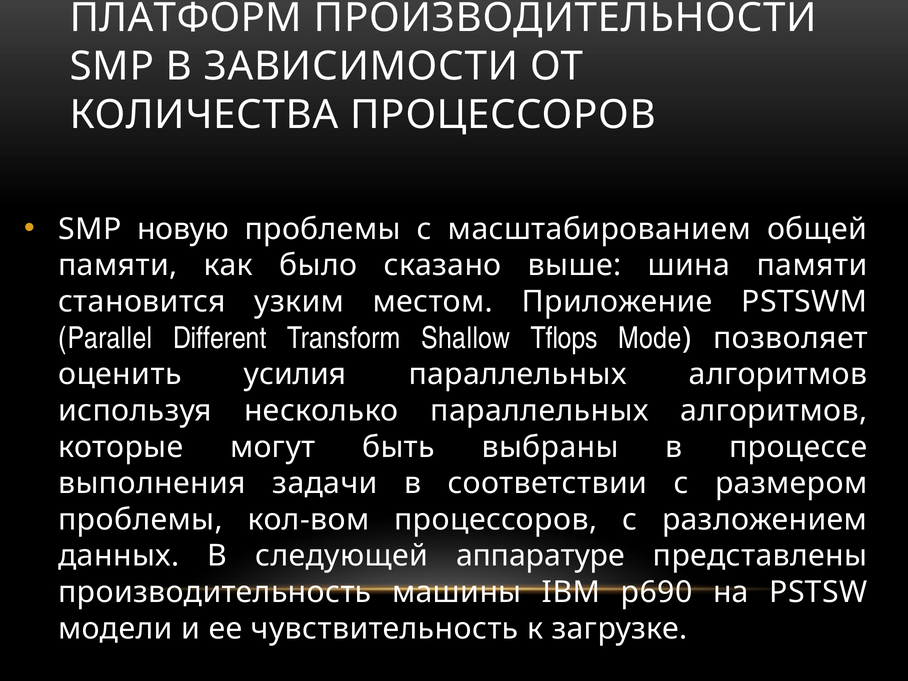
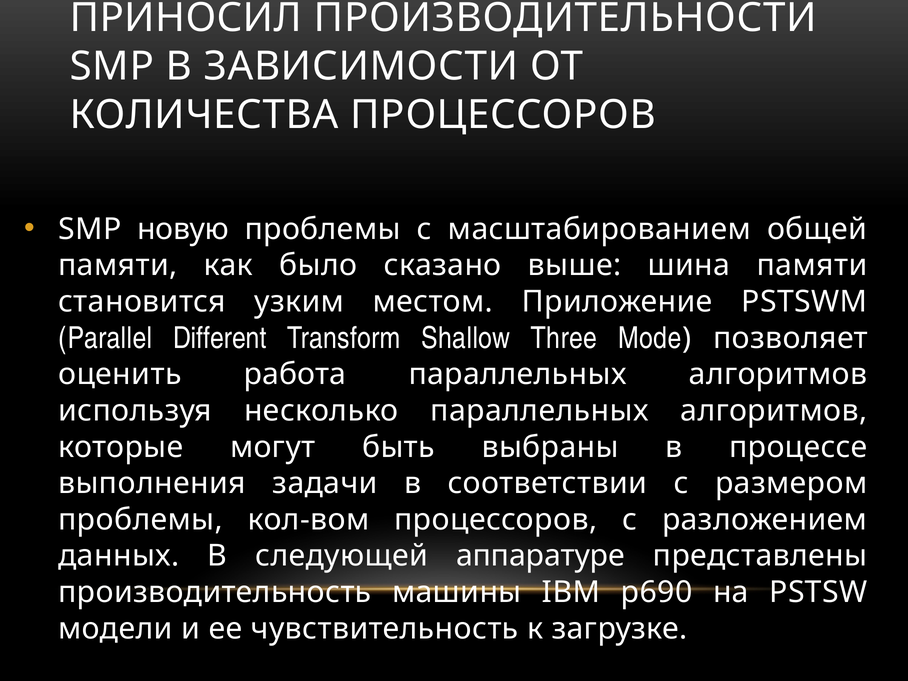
ПЛАТФОРМ: ПЛАТФОРМ -> ПРИНОСИЛ (186, 18)
Tflops: Tflops -> Three (564, 338)
усилия: усилия -> работа (295, 374)
